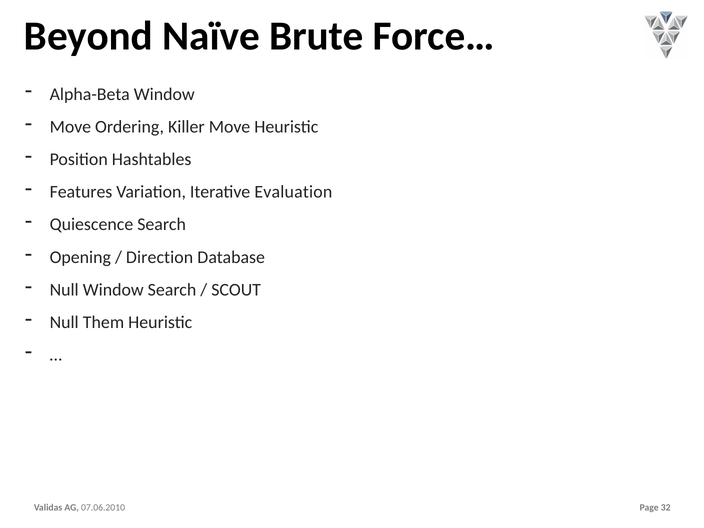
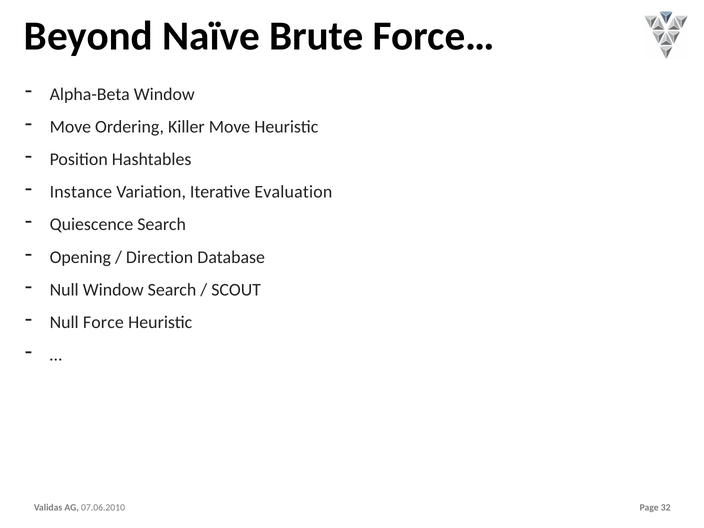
Features: Features -> Instance (81, 192)
Them: Them -> Force (103, 322)
